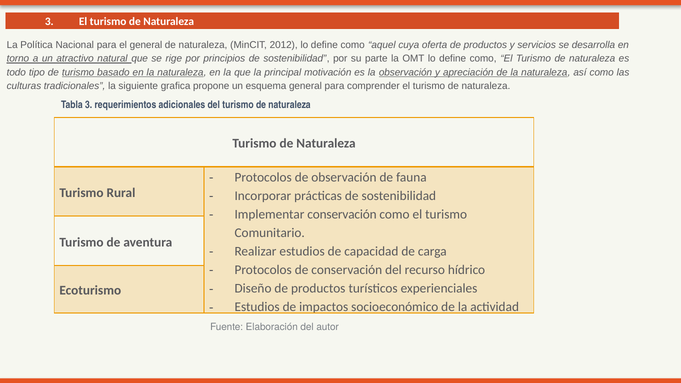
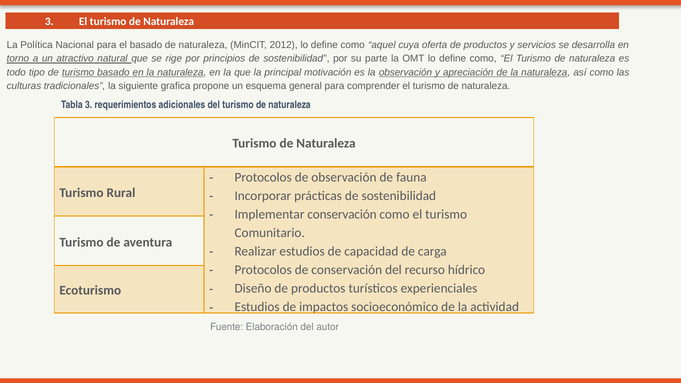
el general: general -> basado (146, 45)
